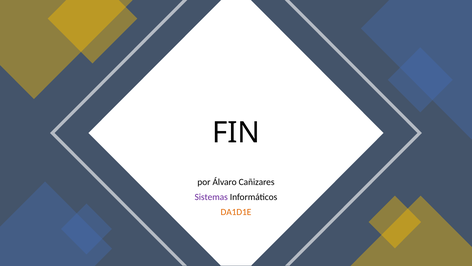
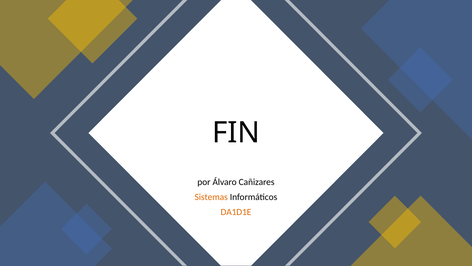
Sistemas colour: purple -> orange (211, 197)
